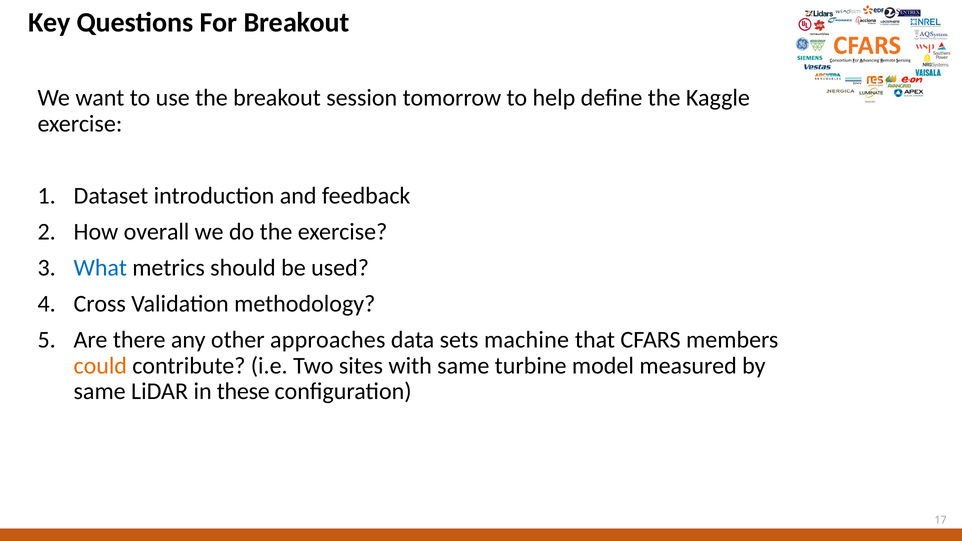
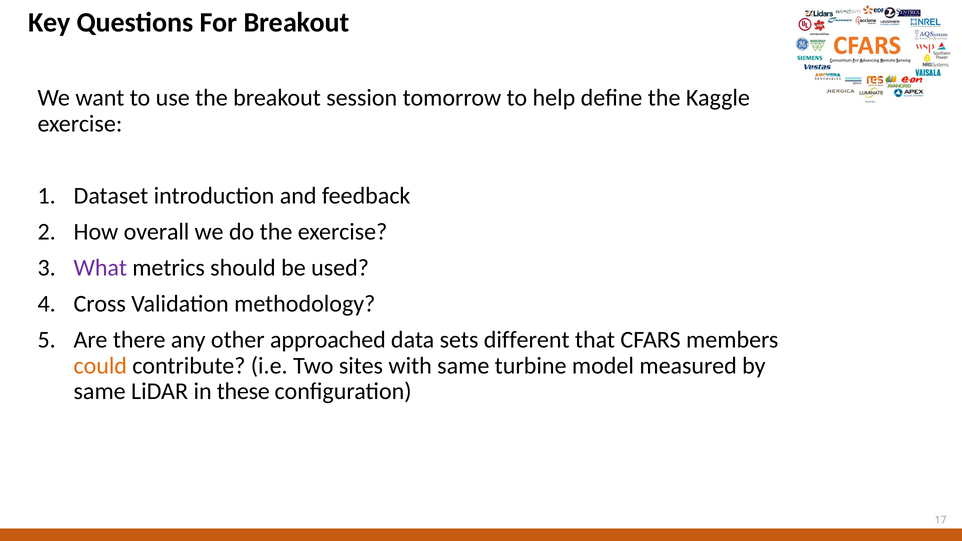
What colour: blue -> purple (100, 268)
approaches: approaches -> approached (328, 340)
machine: machine -> different (527, 340)
